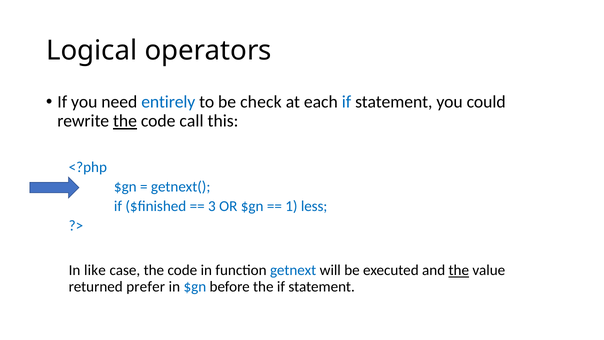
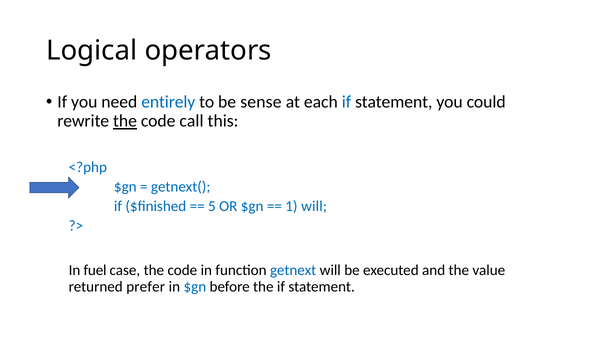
check: check -> sense (261, 102)
3: 3 -> 5 (212, 206)
1 less: less -> will (314, 206)
like: like -> fuel (95, 270)
the underline: present -> none (459, 270)
